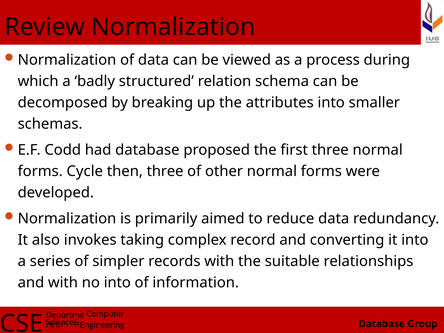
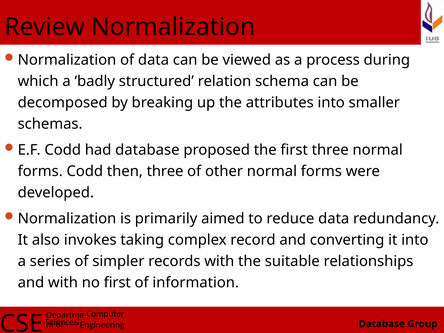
forms Cycle: Cycle -> Codd (85, 171)
no into: into -> first (117, 283)
